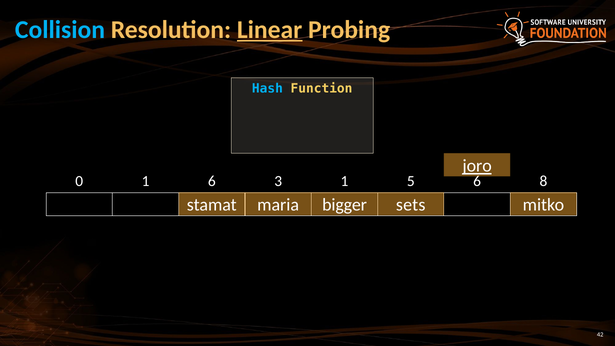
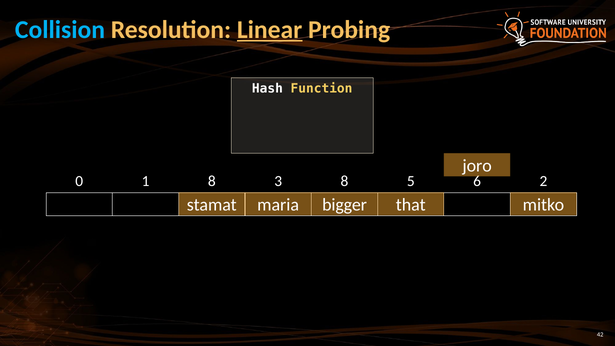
Hash colour: light blue -> white (267, 89)
joro underline: present -> none (477, 166)
1 6: 6 -> 8 (212, 181)
3 1: 1 -> 8 (345, 181)
8: 8 -> 2 (543, 181)
sets: sets -> that (411, 205)
